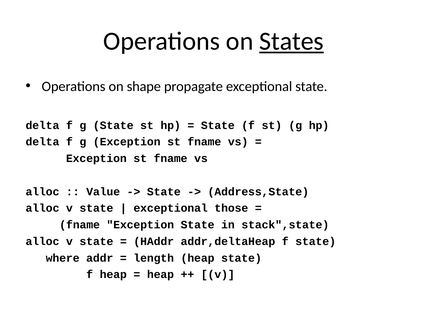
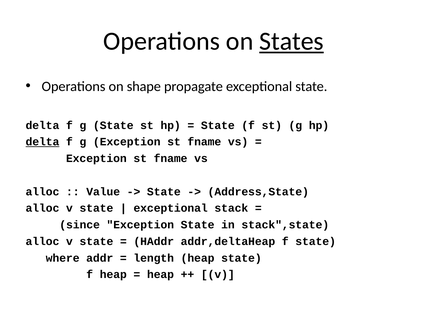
delta underline: none -> present (42, 142)
those: those -> stack (231, 208)
fname: fname -> since (80, 225)
